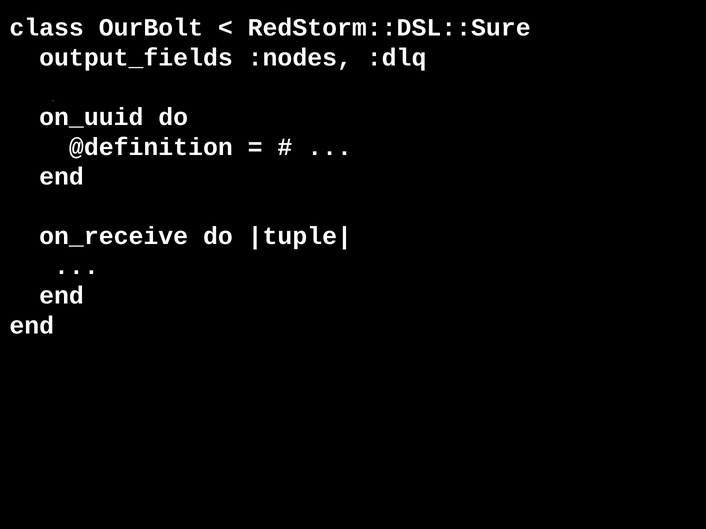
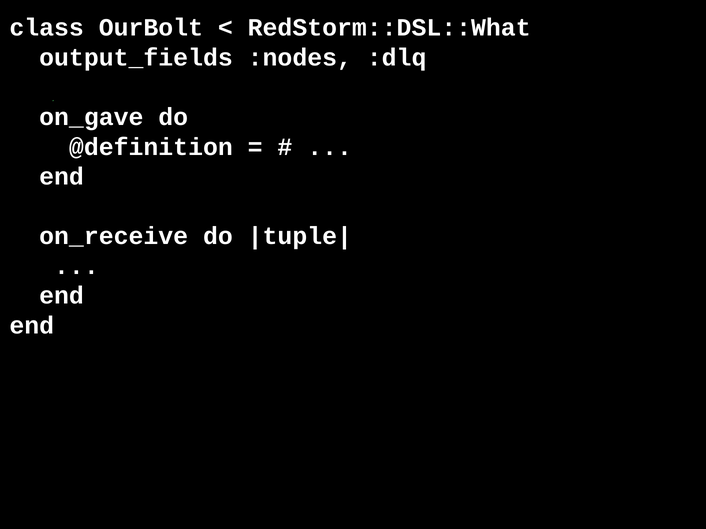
RedStorm::DSL::Sure: RedStorm::DSL::Sure -> RedStorm::DSL::What (389, 28)
on_uuid: on_uuid -> on_gave (91, 117)
